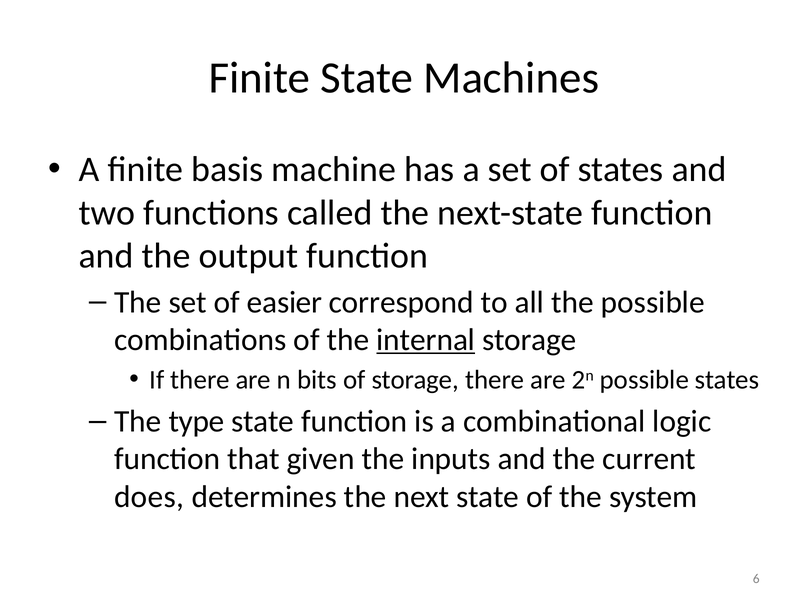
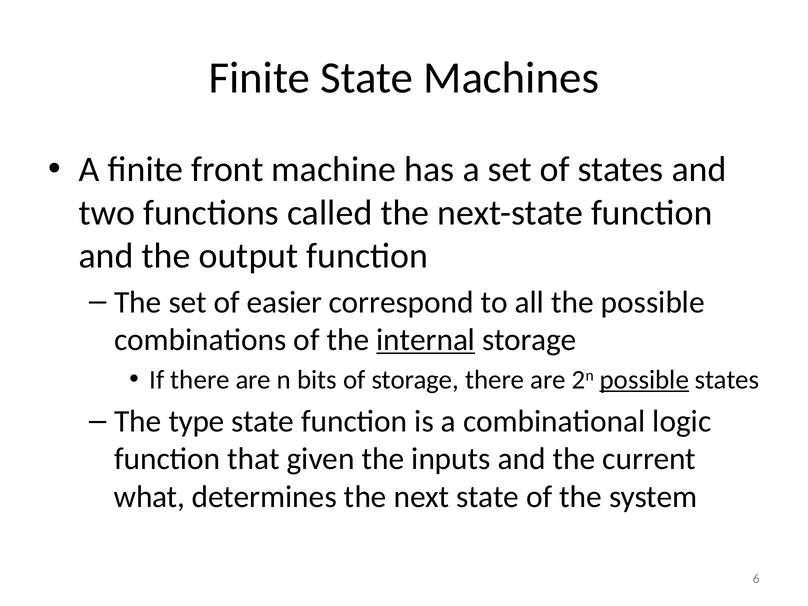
basis: basis -> front (227, 170)
possible underline: none -> present (644, 380)
does: does -> what (149, 497)
